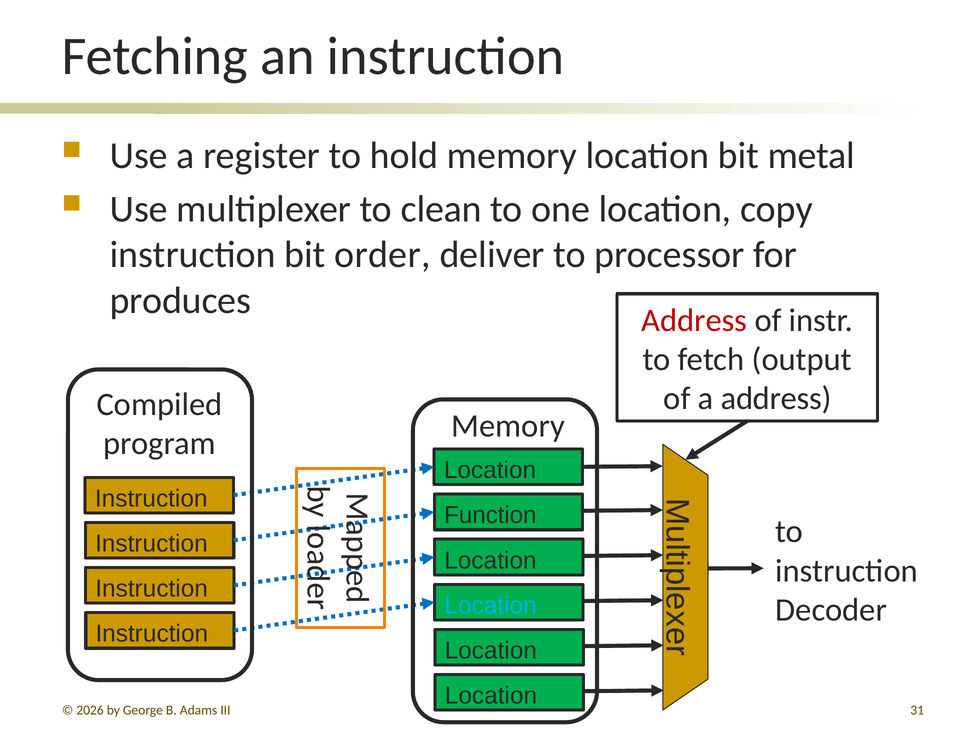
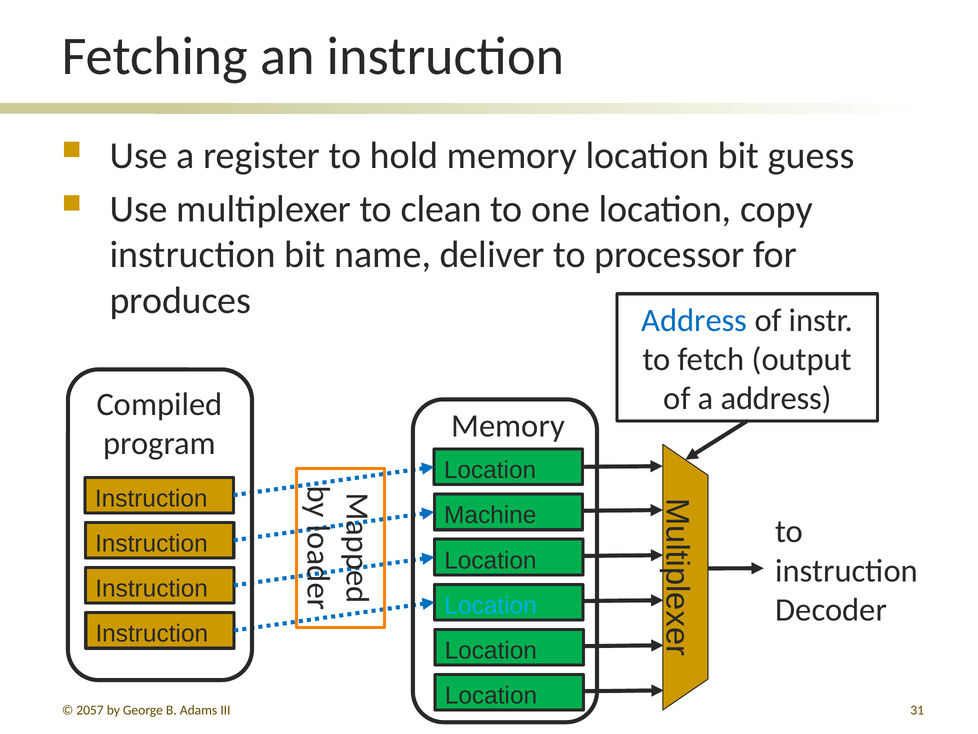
metal: metal -> guess (811, 156)
order: order -> name (383, 255)
Address colour: red -> blue (694, 320)
Function: Function -> Machine (490, 515)
2026: 2026 -> 2057 (90, 710)
